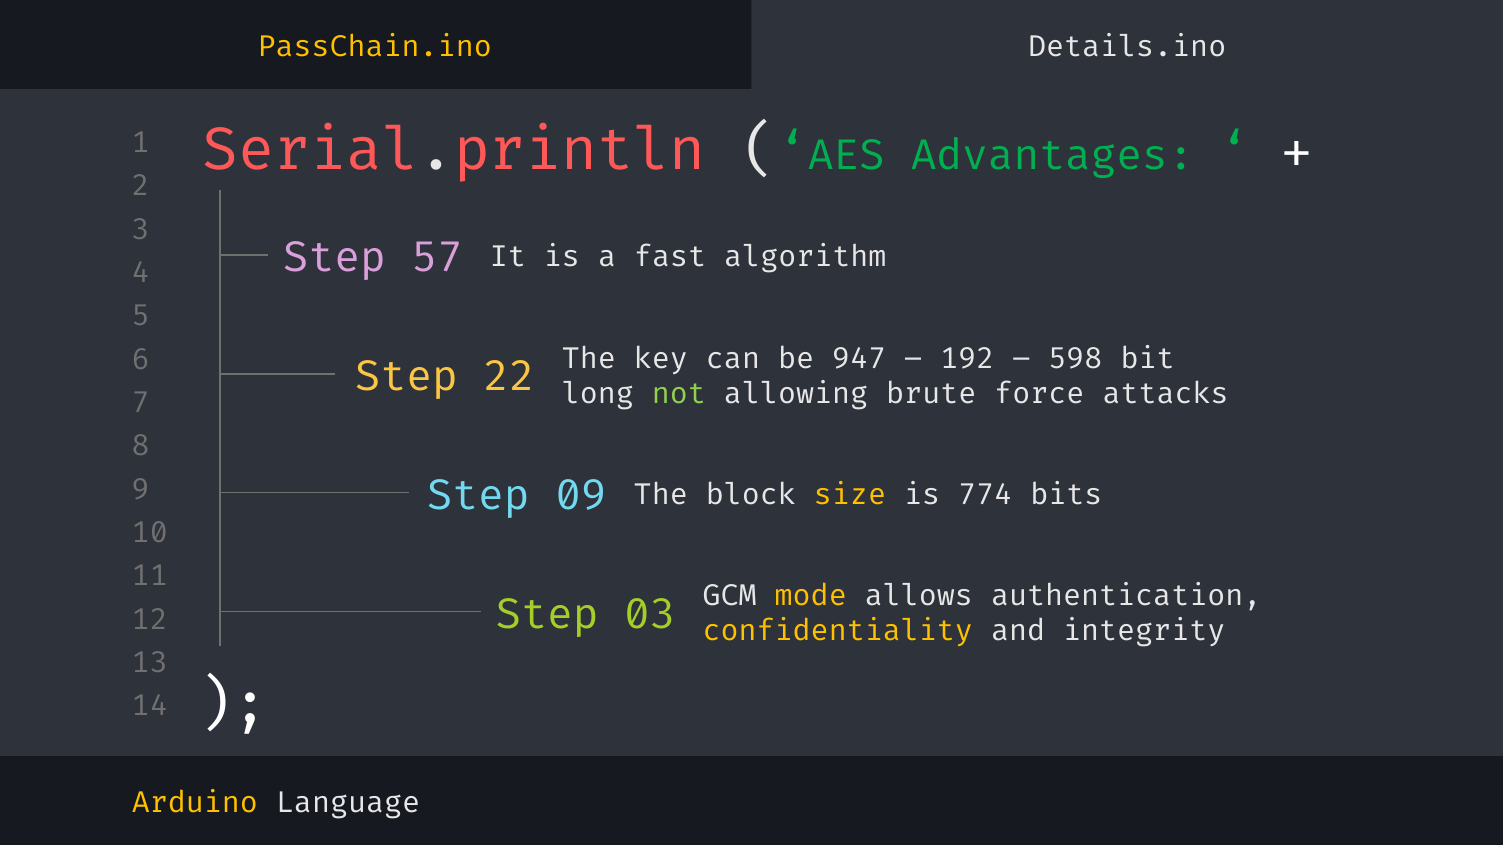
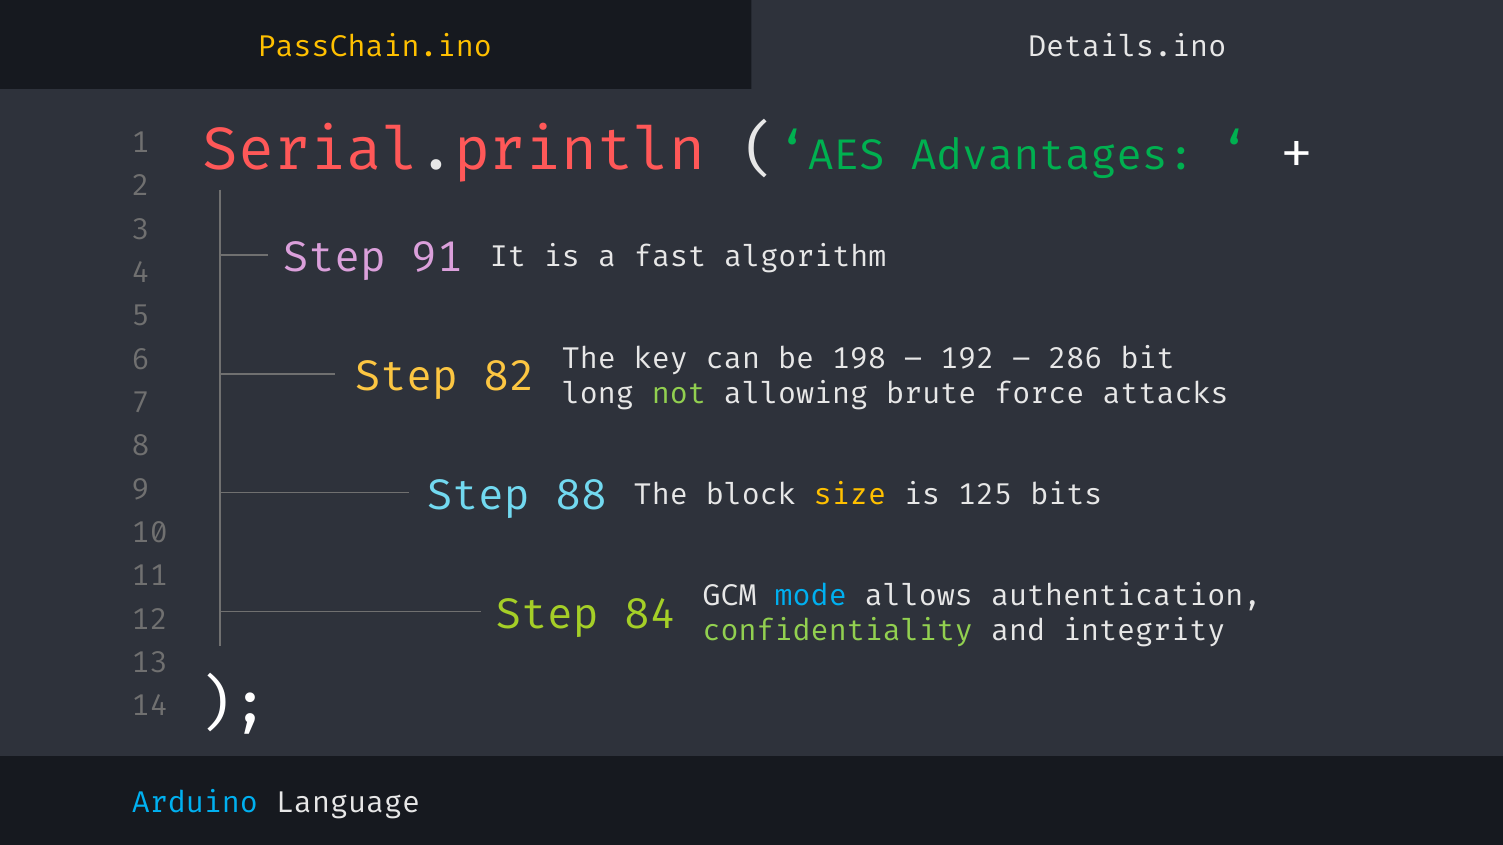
57: 57 -> 91 (437, 258)
22: 22 -> 82 (509, 377)
947: 947 -> 198 (859, 359)
598: 598 -> 286 (1075, 359)
09: 09 -> 88 (581, 496)
774: 774 -> 125 (985, 495)
03: 03 -> 84 (650, 615)
mode colour: yellow -> light blue (811, 596)
confidentiality colour: yellow -> light green (838, 631)
Arduino colour: yellow -> light blue (195, 803)
